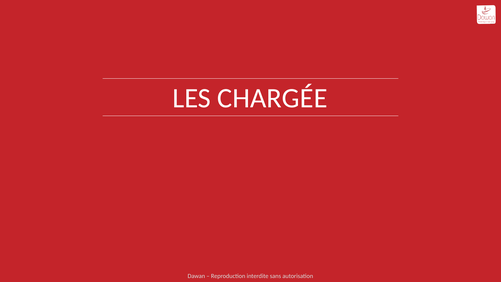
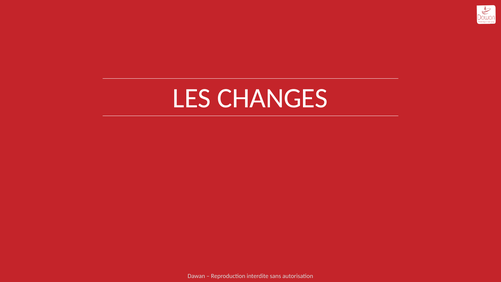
CHARGÉE: CHARGÉE -> CHANGES (273, 98)
